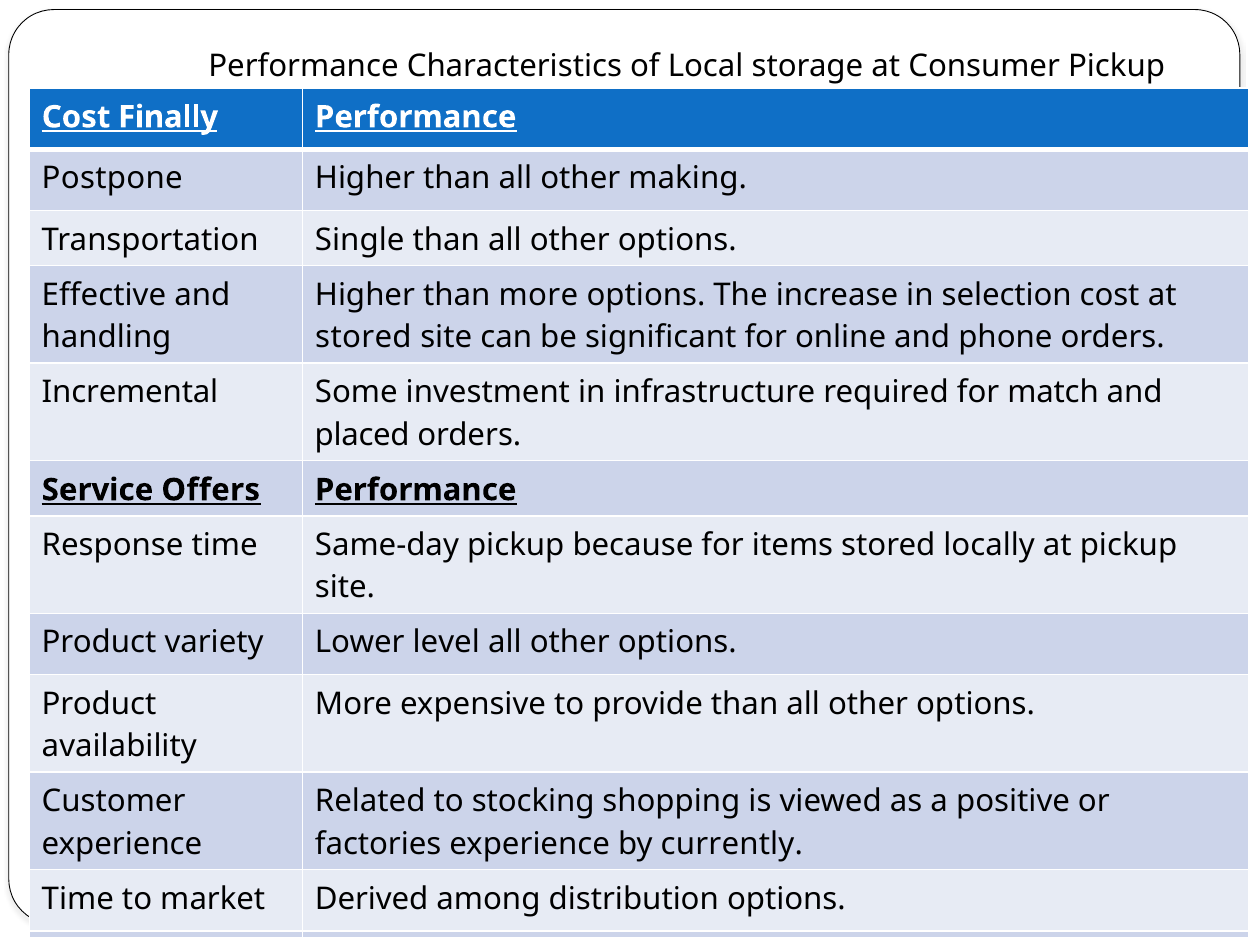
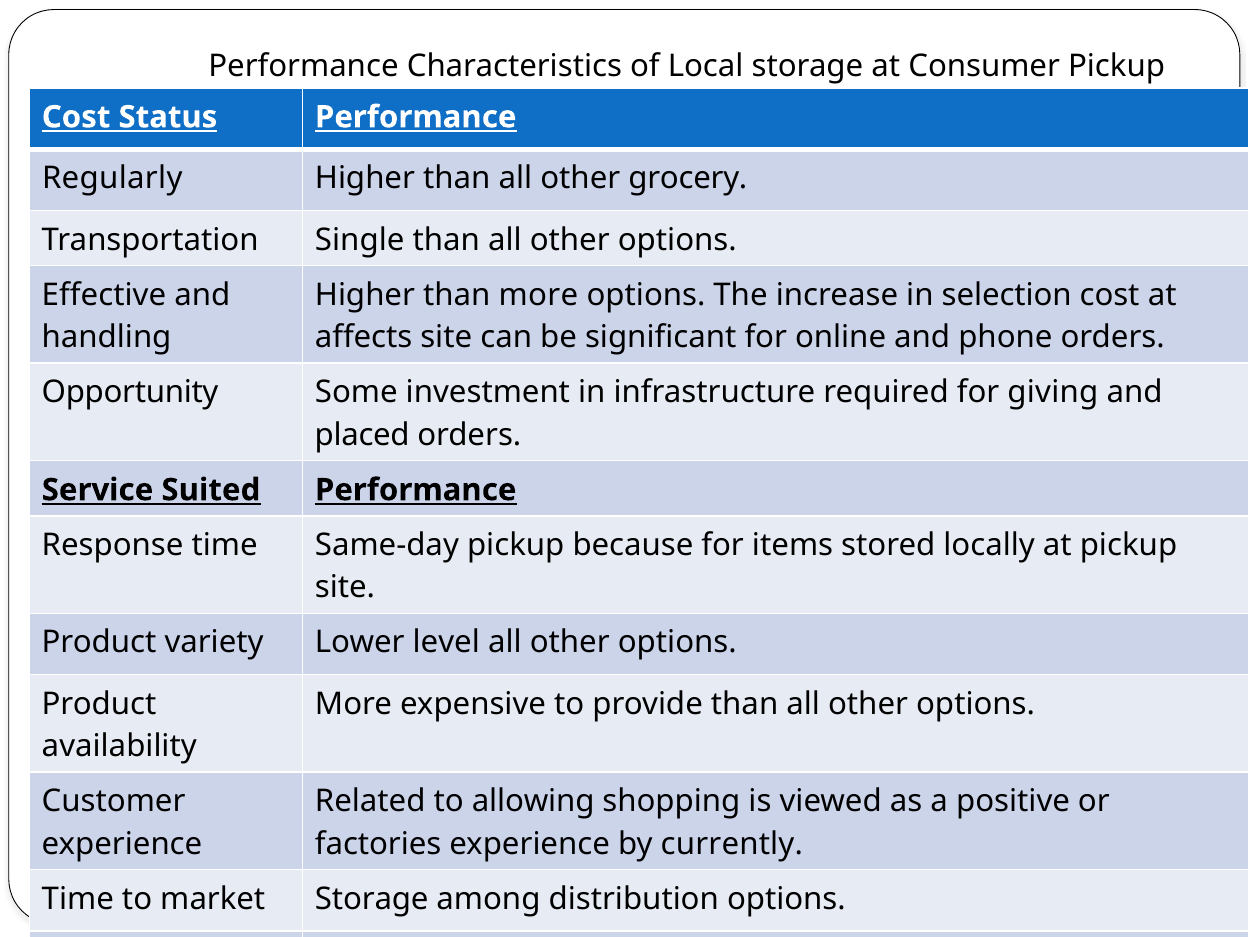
Finally: Finally -> Status (168, 117)
Postpone: Postpone -> Regularly (112, 178)
making: making -> grocery (688, 178)
stored: stored -> affects (364, 337)
Incremental: Incremental -> Opportunity (130, 392)
match: match -> giving (1053, 392)
Offers: Offers -> Suited (211, 490)
stocking: stocking -> allowing (533, 801)
market Derived: Derived -> Storage (372, 899)
